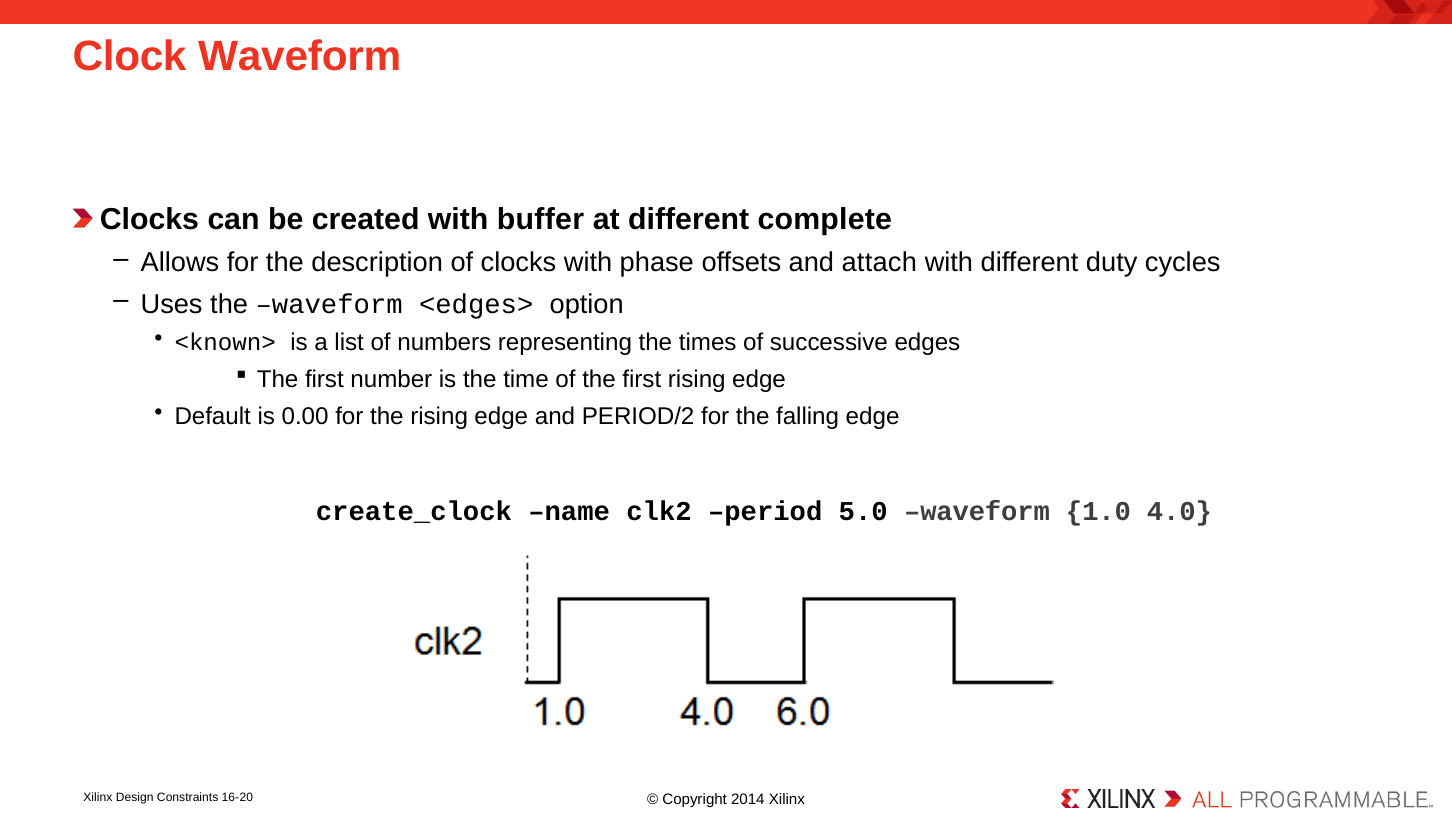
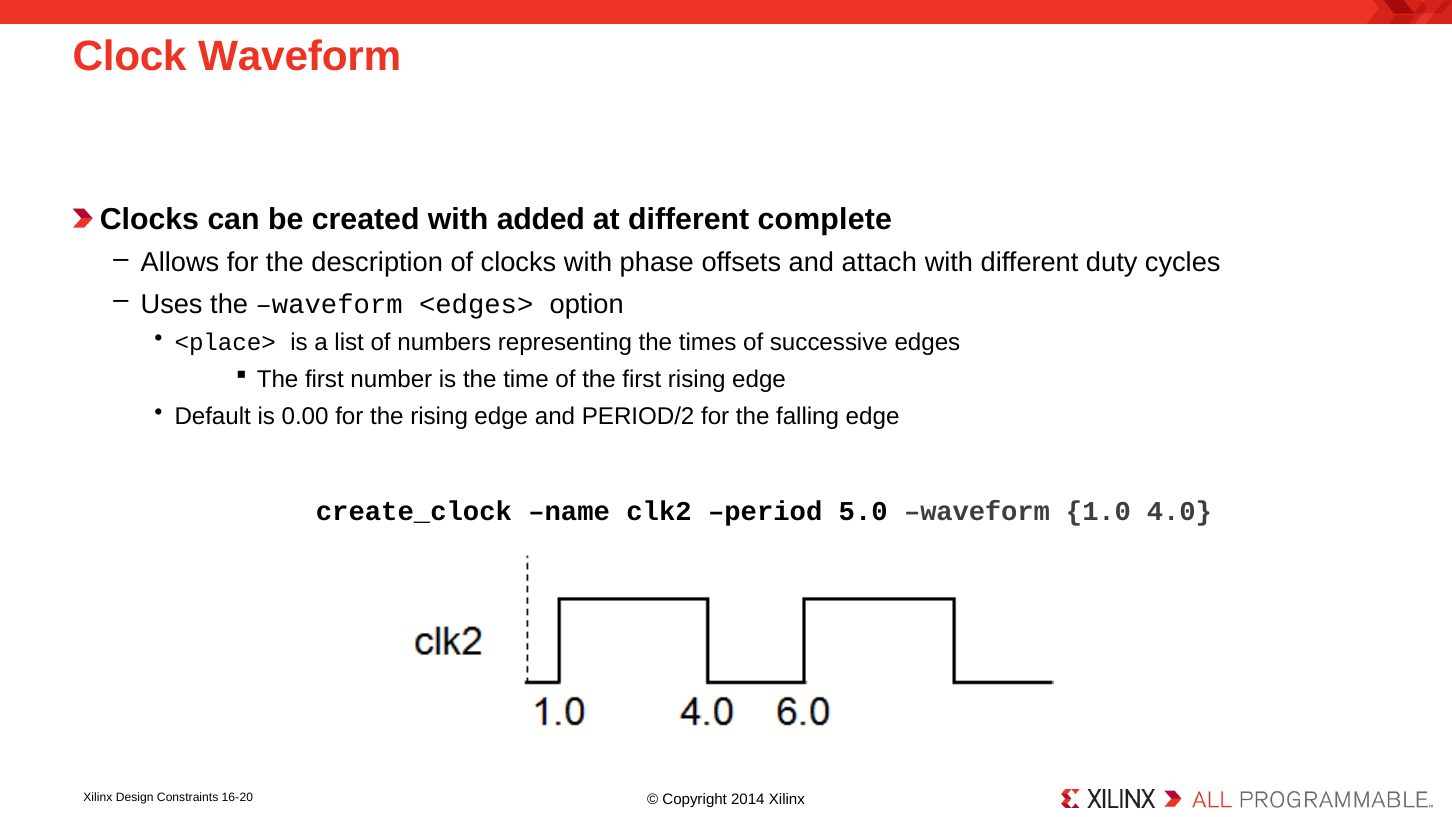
buffer: buffer -> added (541, 220)
<known>: <known> -> <place> (225, 343)
